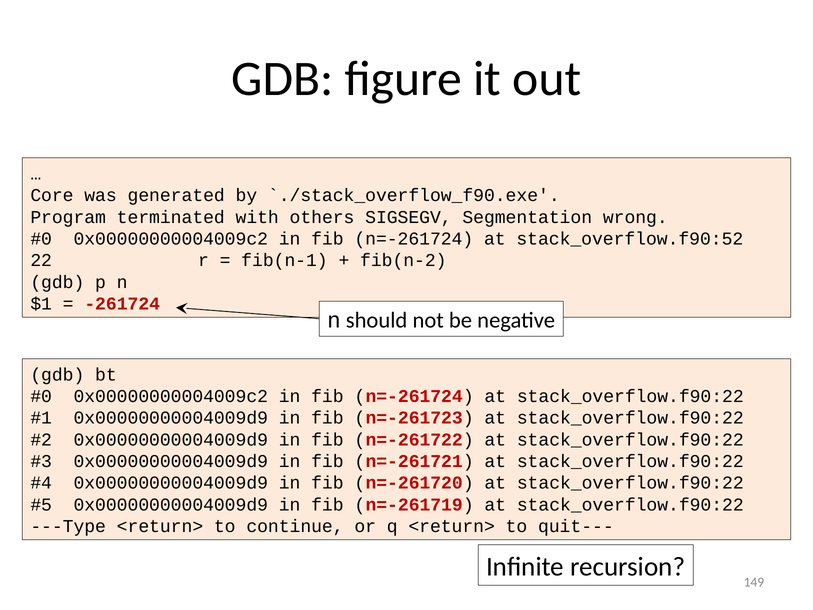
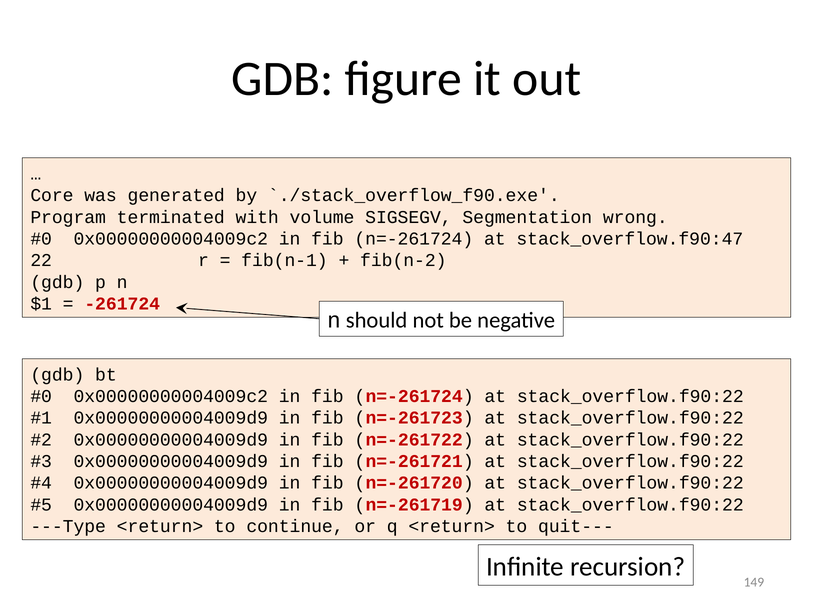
others: others -> volume (322, 217)
stack_overflow.f90:52: stack_overflow.f90:52 -> stack_overflow.f90:47 (630, 239)
